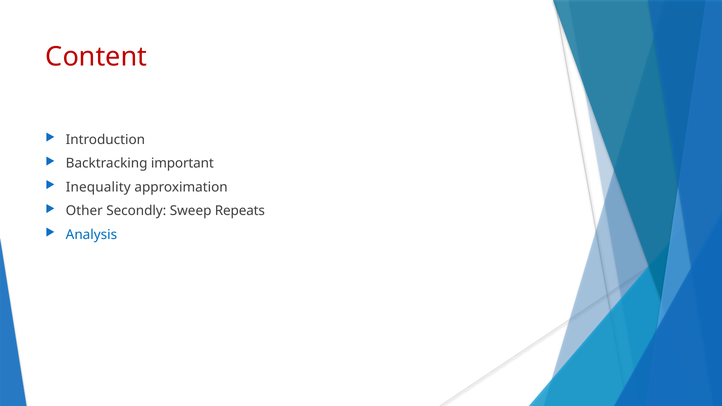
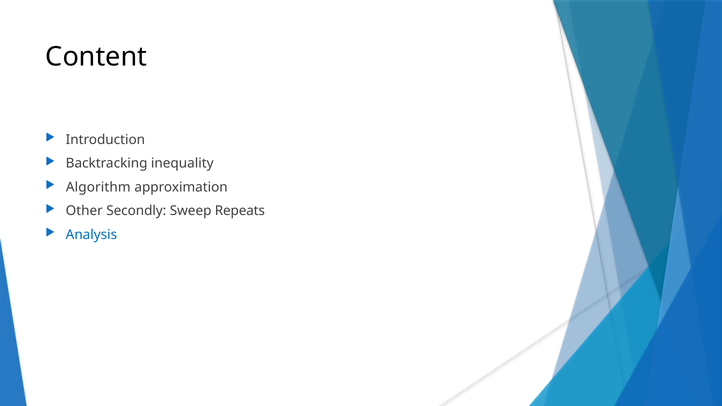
Content colour: red -> black (96, 57)
important: important -> inequality (182, 163)
Inequality: Inequality -> Algorithm (98, 187)
